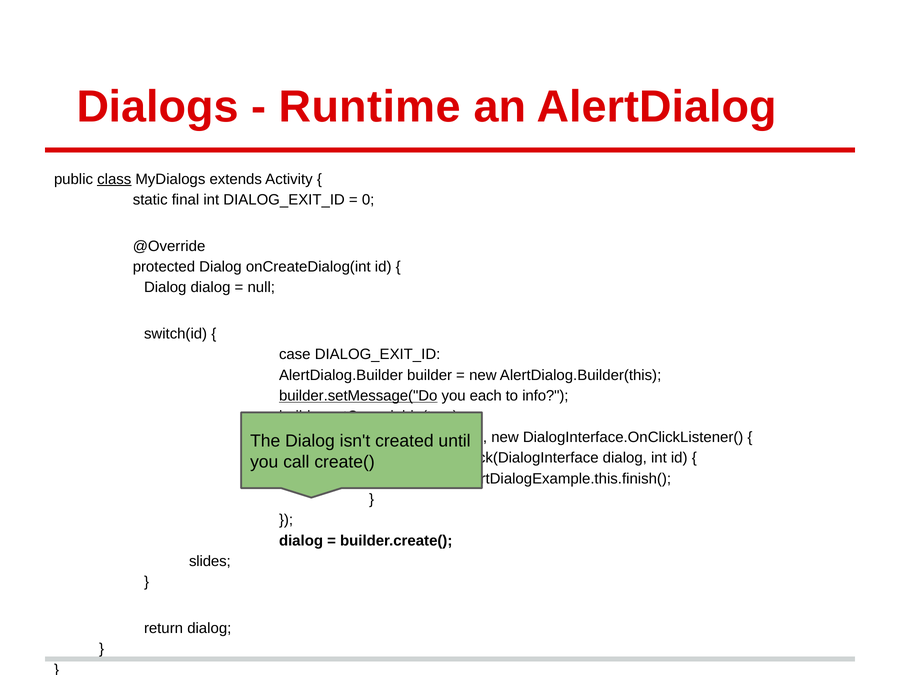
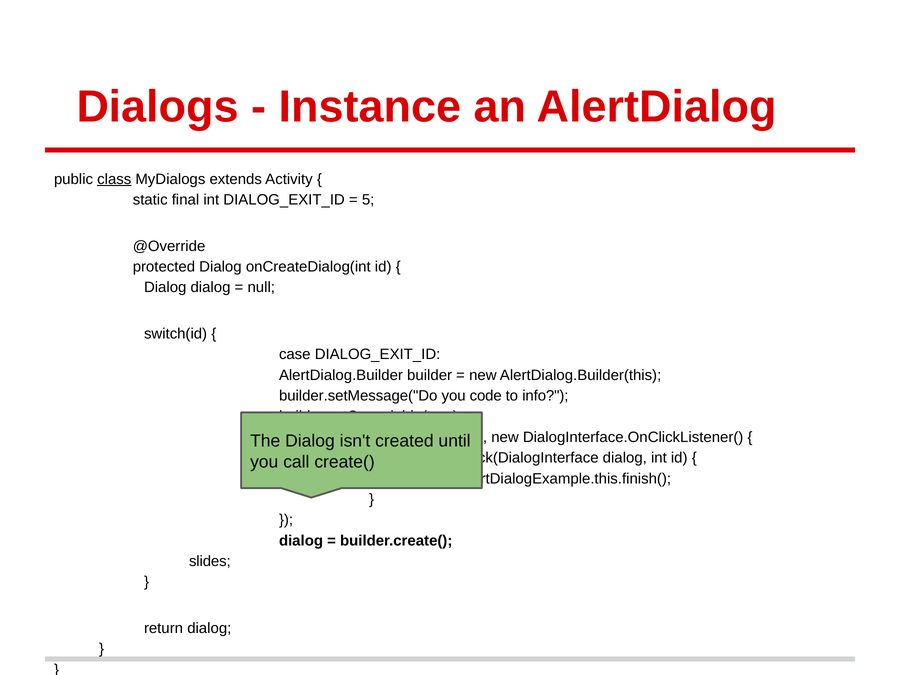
Runtime: Runtime -> Instance (370, 107)
0: 0 -> 5 (368, 200)
builder.setMessage("Do underline: present -> none (358, 396)
each: each -> code (486, 396)
